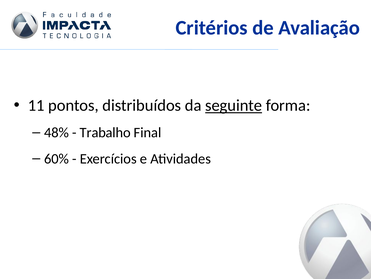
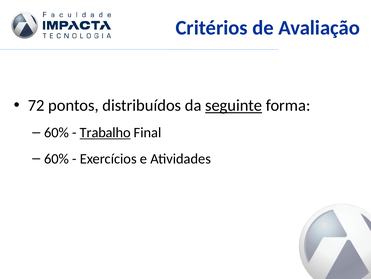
11: 11 -> 72 (36, 105)
48%: 48% -> 60% (56, 132)
Trabalho underline: none -> present (105, 132)
